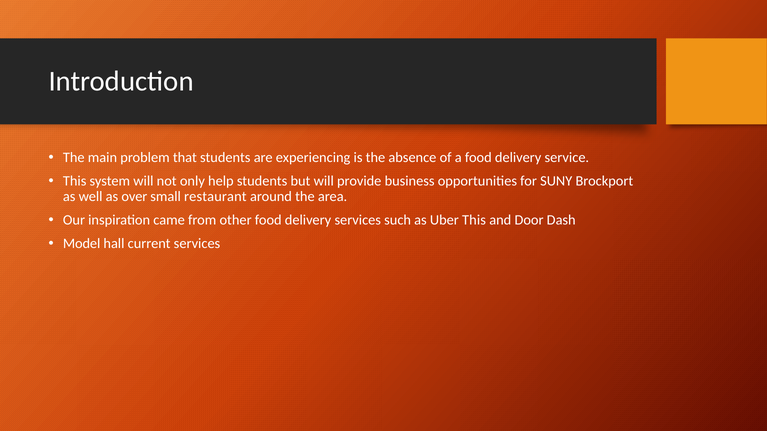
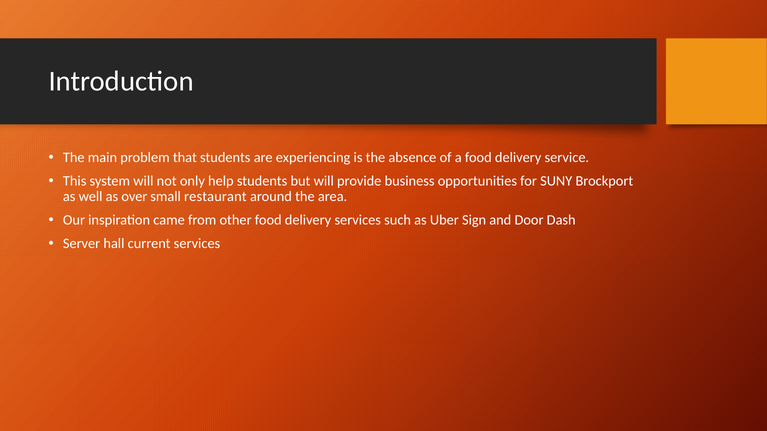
Uber This: This -> Sign (474, 220)
Model: Model -> Server (82, 244)
